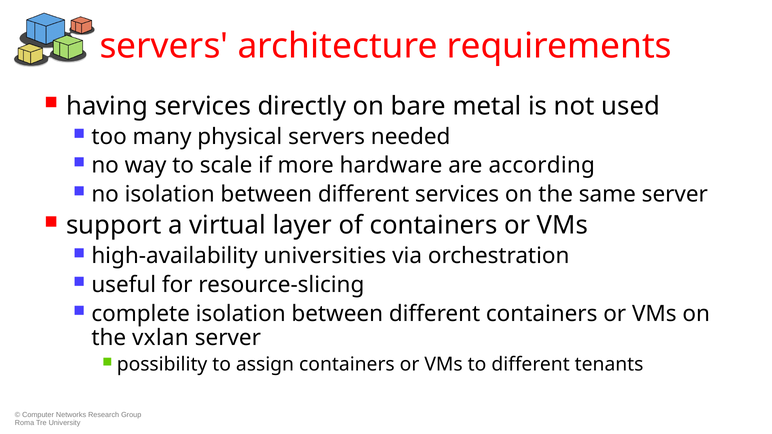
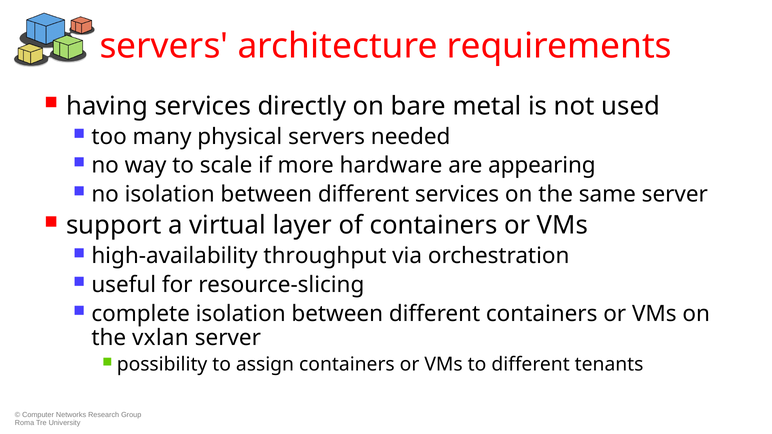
according: according -> appearing (542, 166)
universities: universities -> throughput (325, 256)
